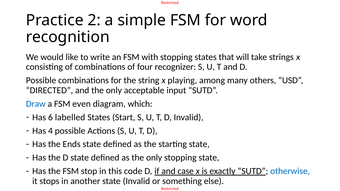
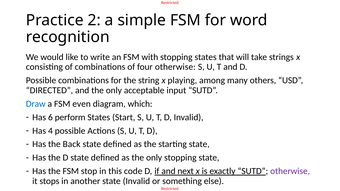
four recognizer: recognizer -> otherwise (175, 67)
labelled: labelled -> perform (70, 117)
Ends: Ends -> Back (72, 144)
case: case -> next (186, 171)
otherwise colour: blue -> purple (290, 171)
